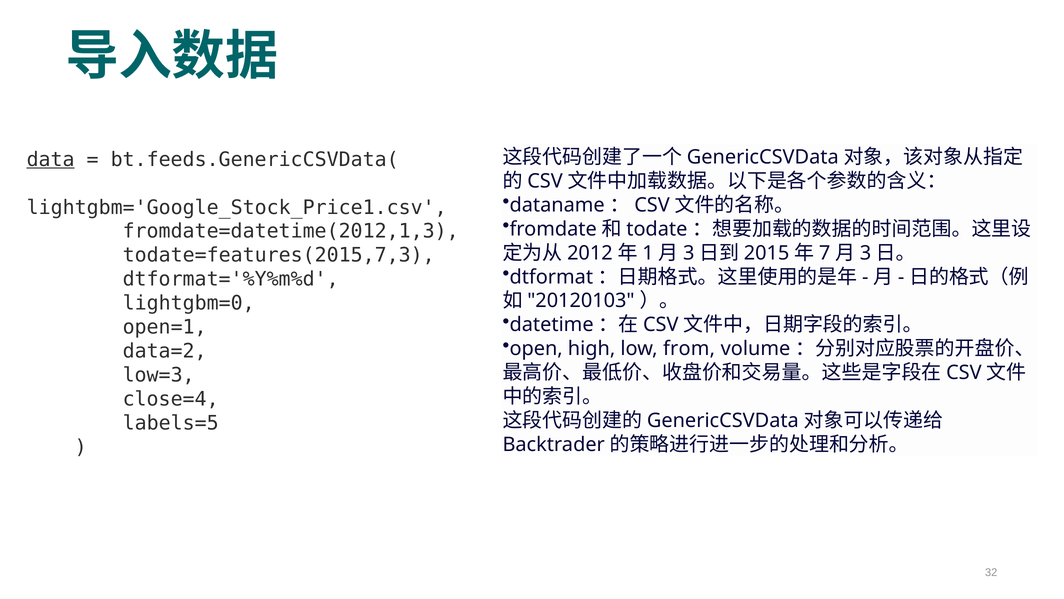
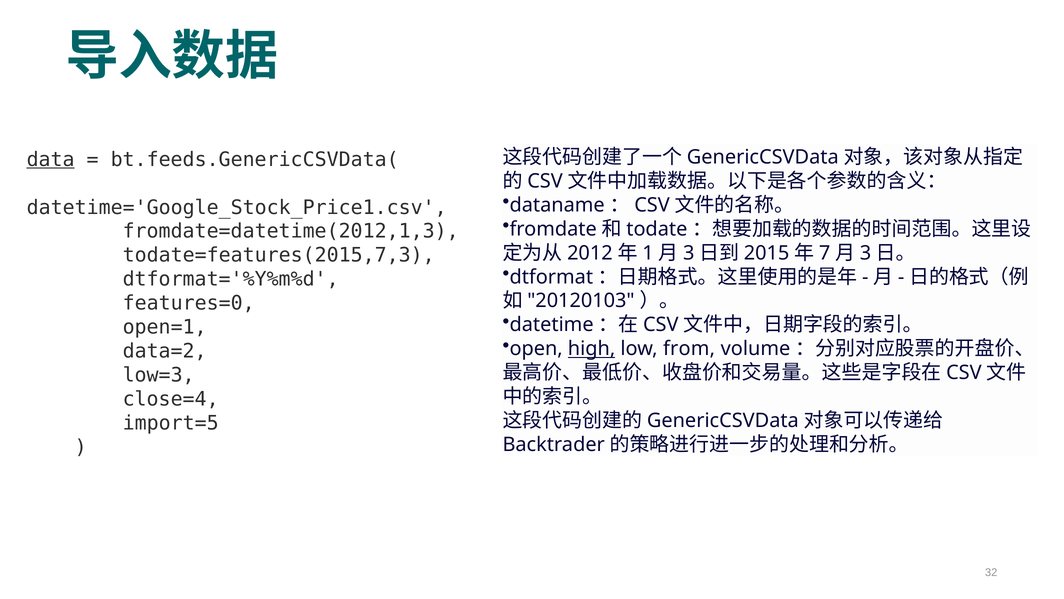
lightgbm='Google_Stock_Price1.csv: lightgbm='Google_Stock_Price1.csv -> datetime='Google_Stock_Price1.csv (237, 207)
lightgbm=0: lightgbm=0 -> features=0 (189, 303)
high underline: none -> present (592, 349)
labels=5: labels=5 -> import=5 (171, 423)
